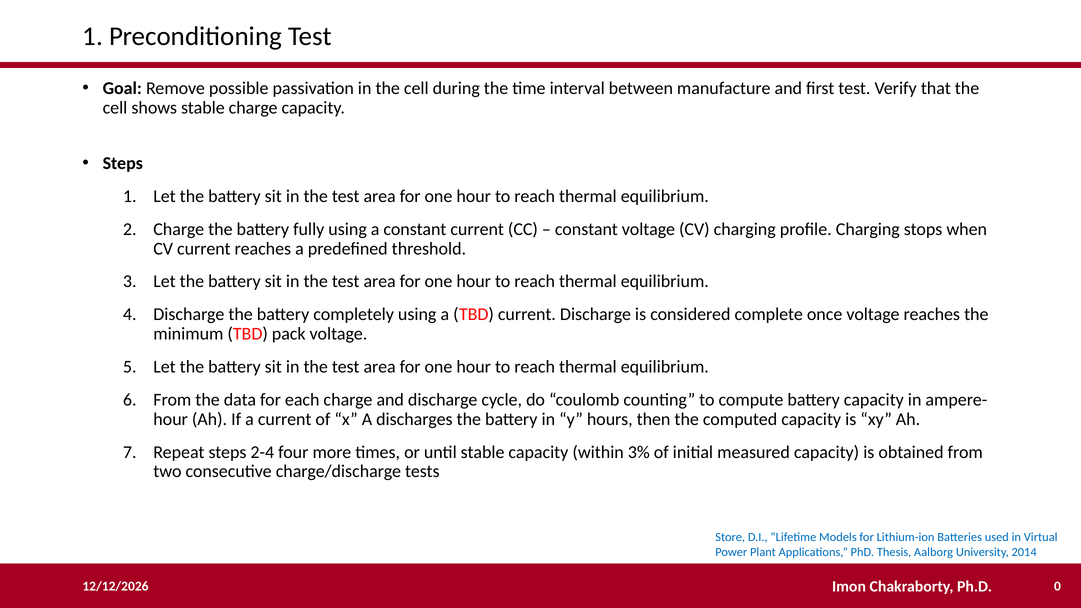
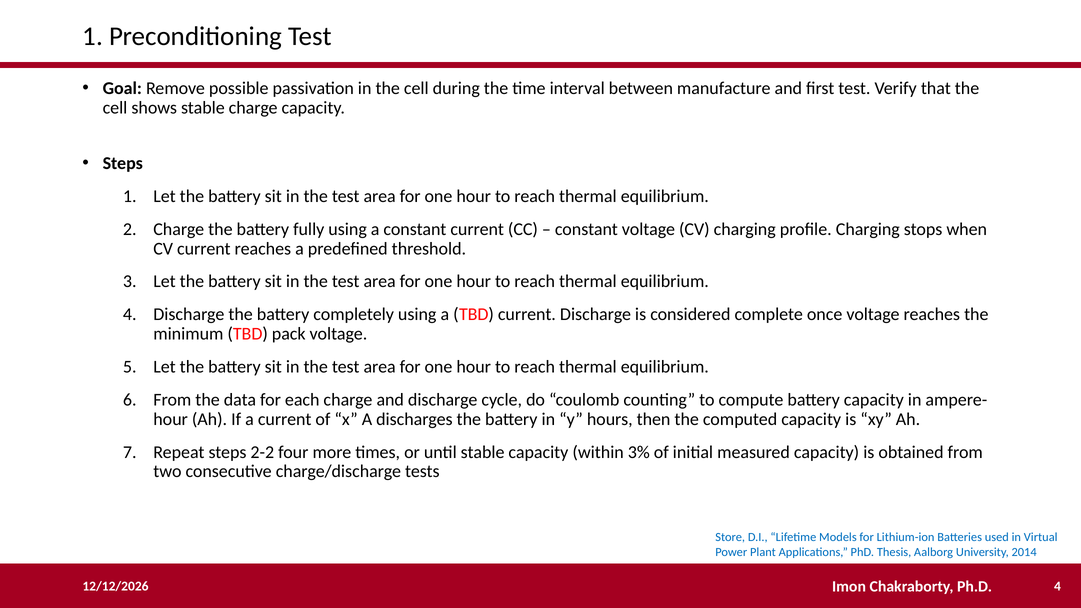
2-4: 2-4 -> 2-2 (262, 452)
0: 0 -> 4 (1057, 586)
